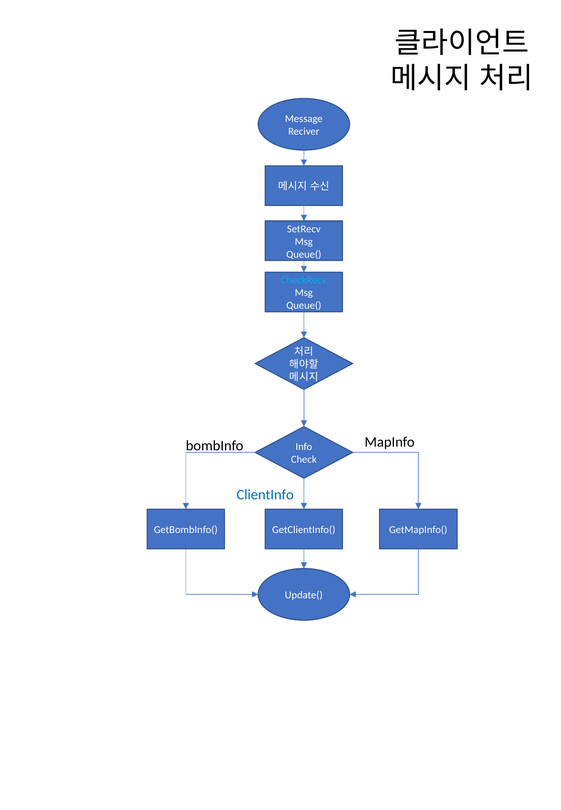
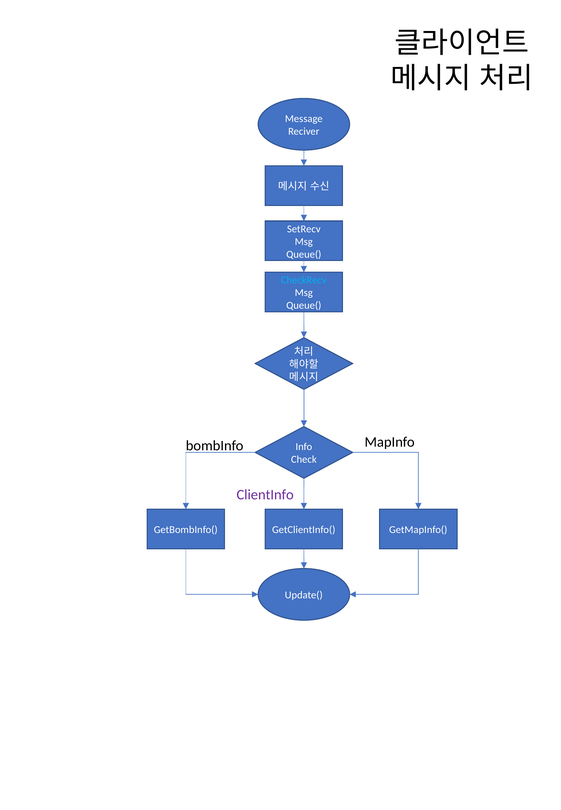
ClientInfo colour: blue -> purple (265, 495)
